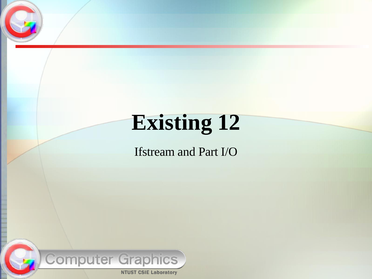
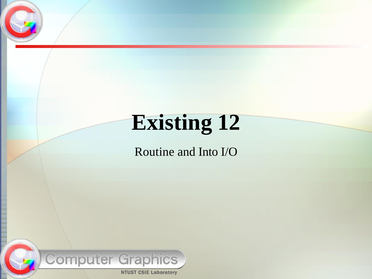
Ifstream: Ifstream -> Routine (154, 152)
Part: Part -> Into (208, 152)
